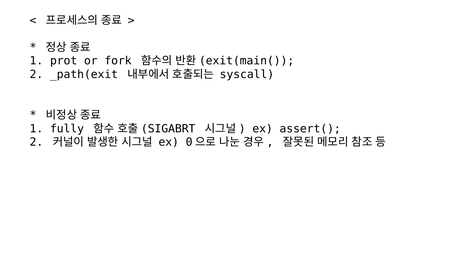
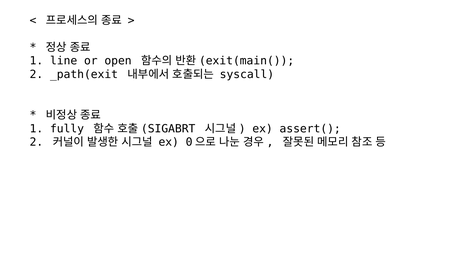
prot: prot -> line (64, 61)
fork: fork -> open (118, 61)
